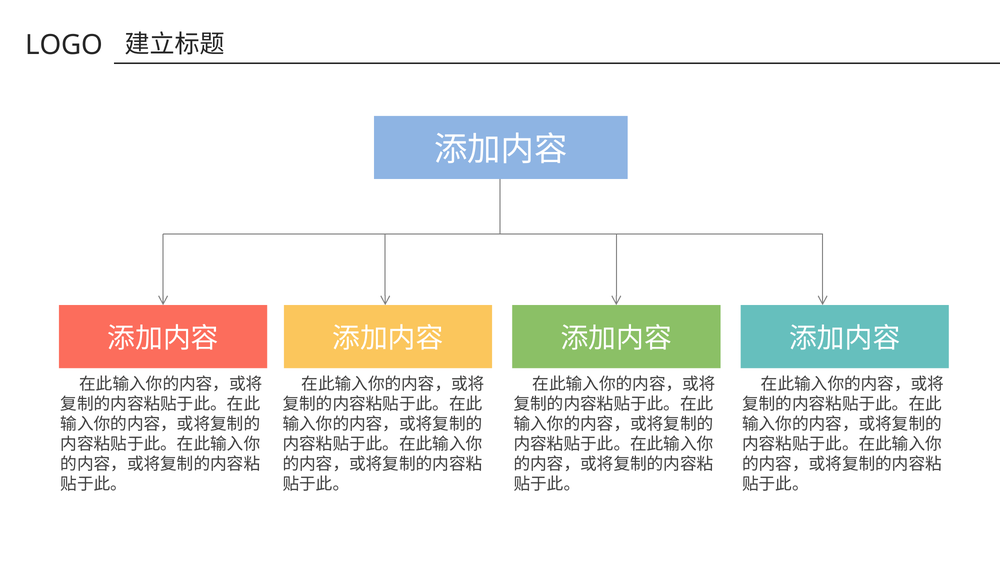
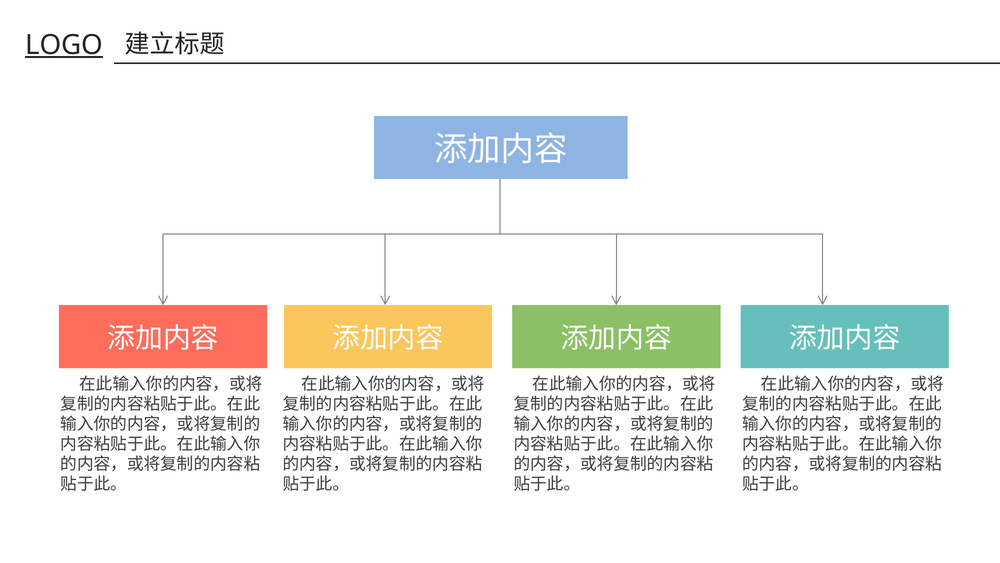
LOGO underline: none -> present (64, 45)
